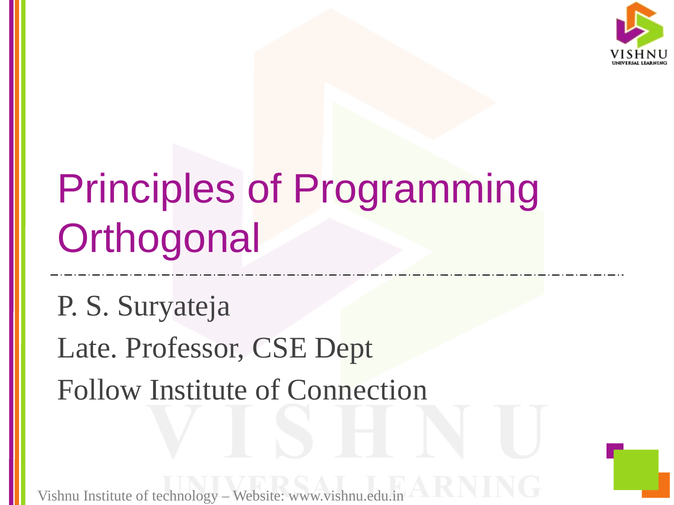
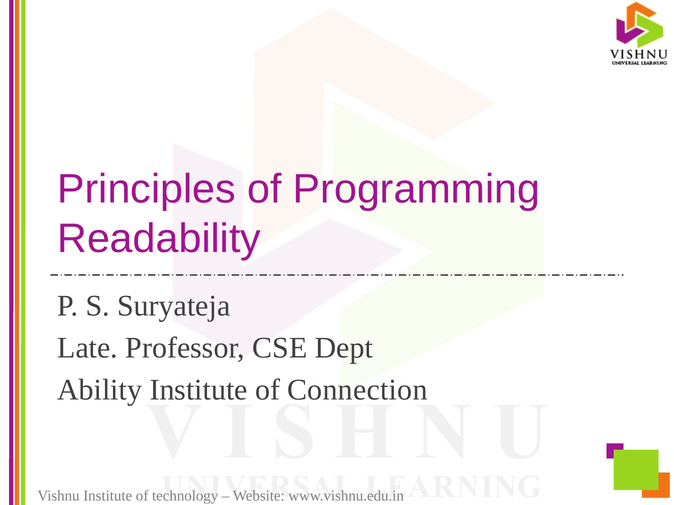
Orthogonal: Orthogonal -> Readability (159, 239)
Follow: Follow -> Ability (100, 390)
